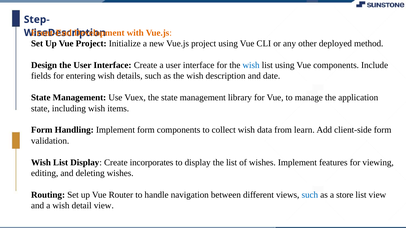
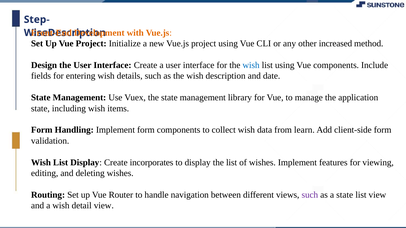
deployed: deployed -> increased (335, 44)
such colour: blue -> purple (310, 195)
a store: store -> state (345, 195)
